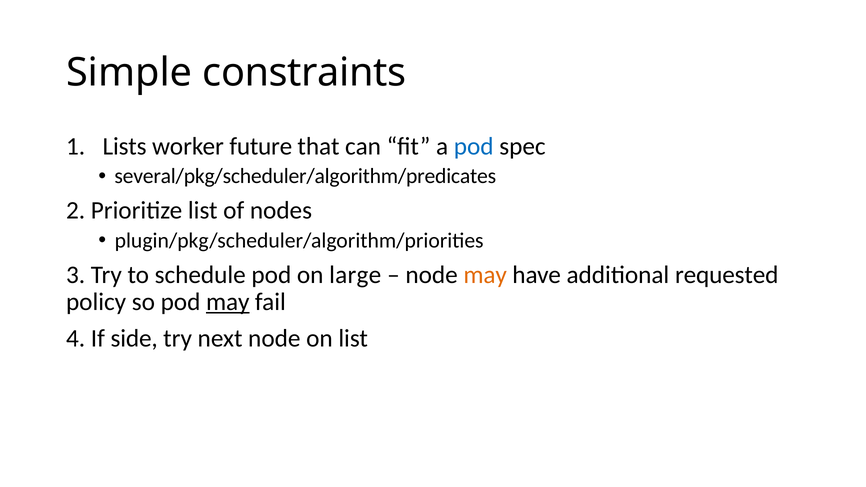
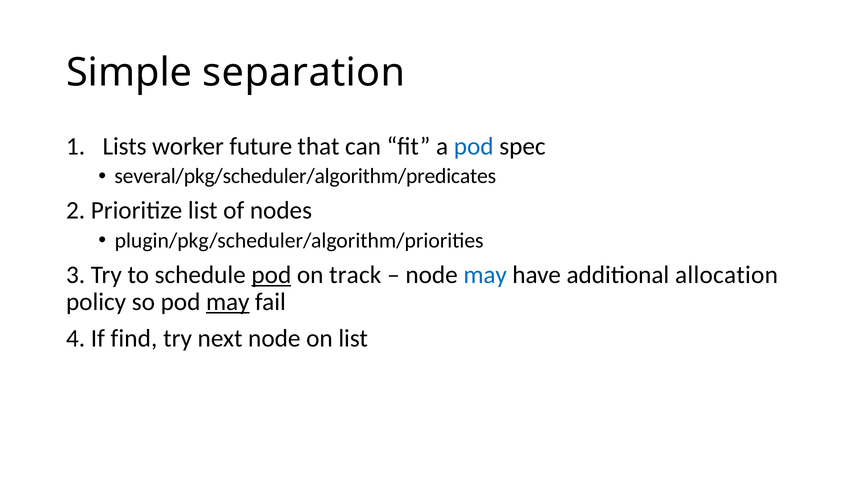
constraints: constraints -> separation (304, 73)
pod underline: none -> present (271, 275)
large: large -> track (355, 275)
may colour: orange -> blue (485, 275)
requested: requested -> allocation (727, 275)
side: side -> find (134, 338)
